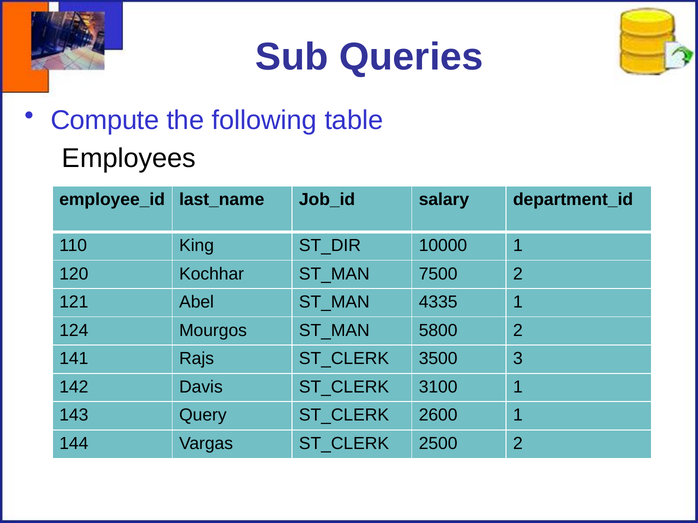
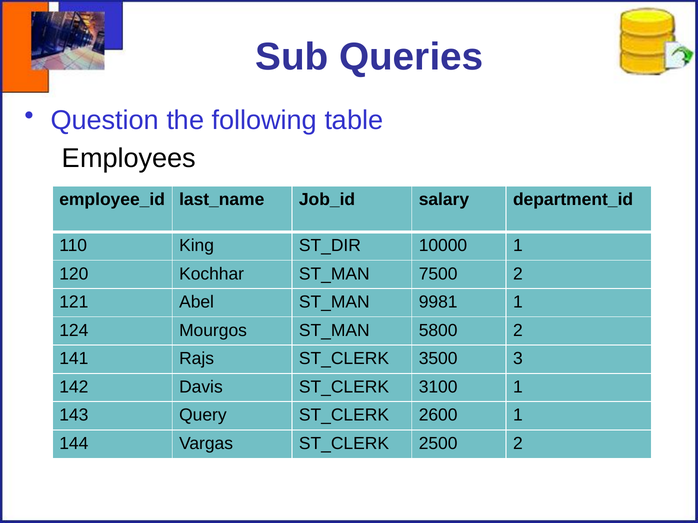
Compute: Compute -> Question (105, 121)
4335: 4335 -> 9981 (438, 302)
